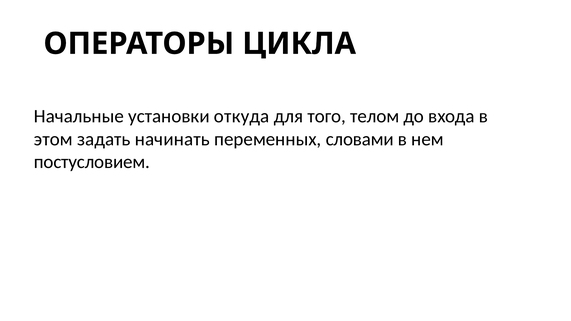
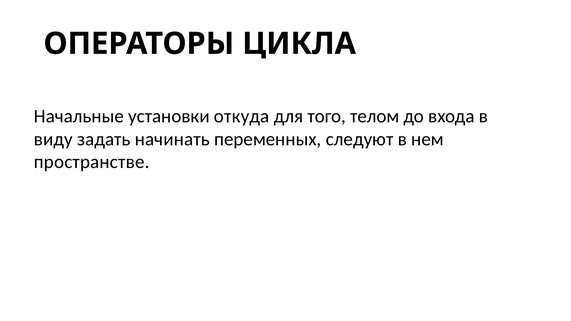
этом: этом -> виду (53, 139)
словами: словами -> следуют (360, 139)
постусловием: постусловием -> пространстве (92, 162)
